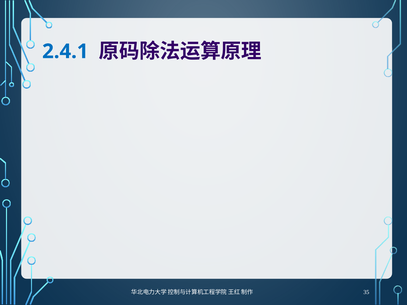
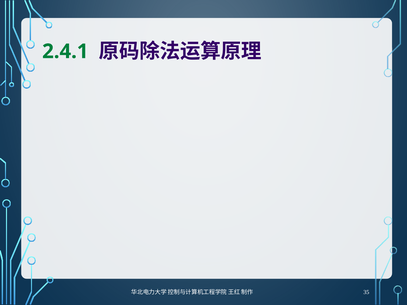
2.4.1 colour: blue -> green (65, 51)
